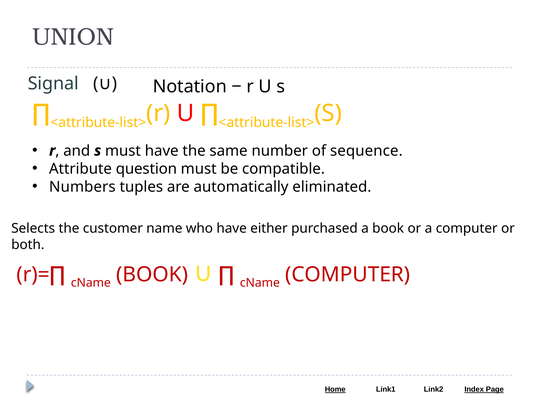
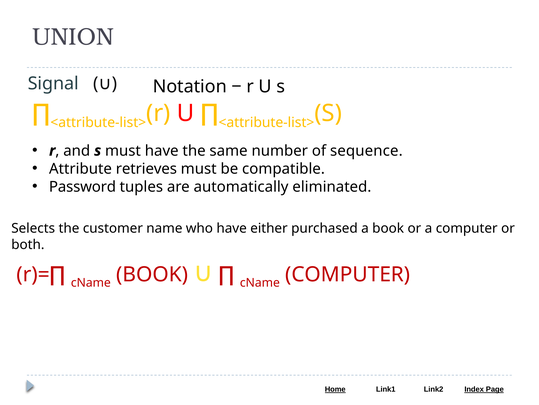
question: question -> retrieves (146, 168)
Numbers: Numbers -> Password (82, 186)
